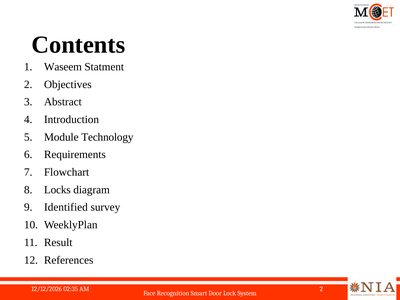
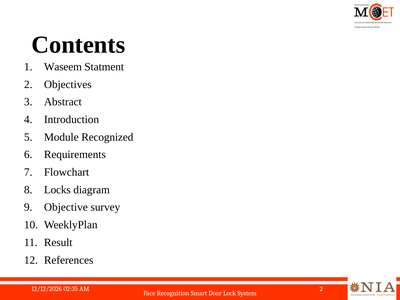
Technology: Technology -> Recognized (107, 137)
Identified: Identified -> Objective (66, 207)
